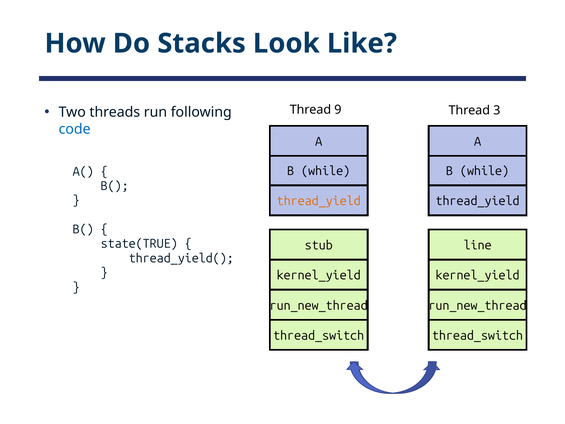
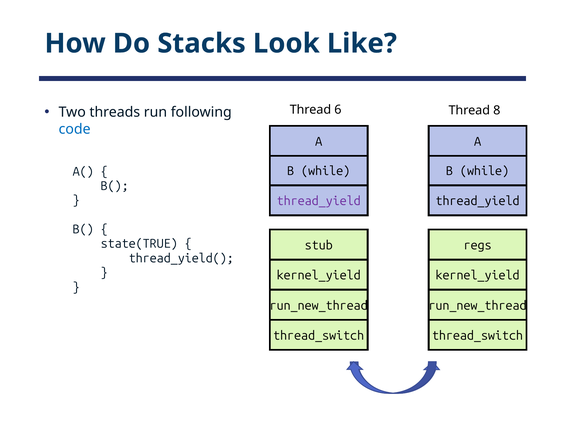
9: 9 -> 6 (338, 110)
3: 3 -> 8 (497, 110)
thread_yield colour: orange -> purple (319, 201)
line: line -> regs (478, 245)
